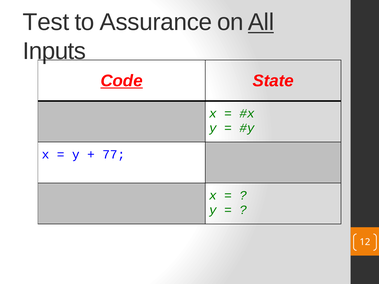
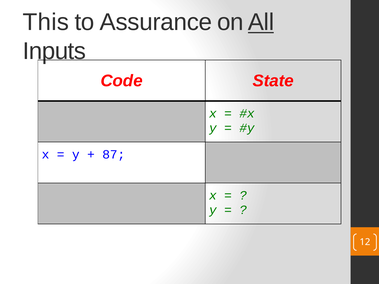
Test: Test -> This (46, 22)
Code underline: present -> none (122, 81)
77: 77 -> 87 (114, 155)
